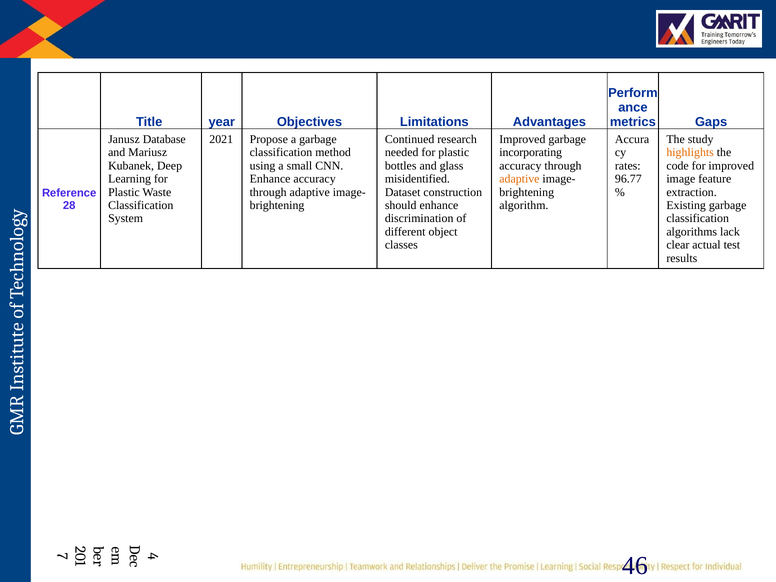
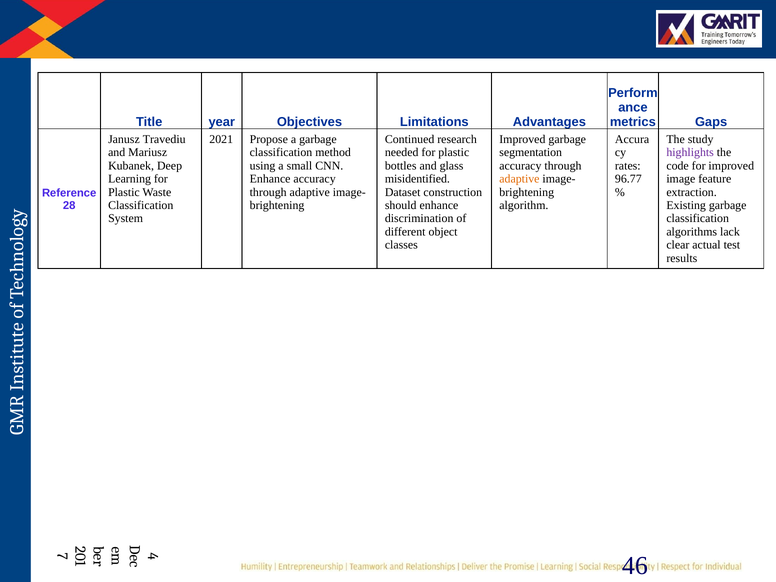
Database: Database -> Travediu (164, 139)
incorporating: incorporating -> segmentation (531, 153)
highlights colour: orange -> purple (690, 153)
